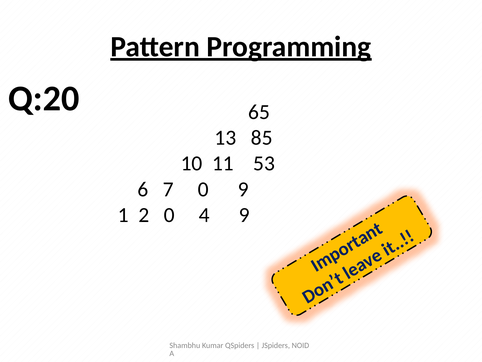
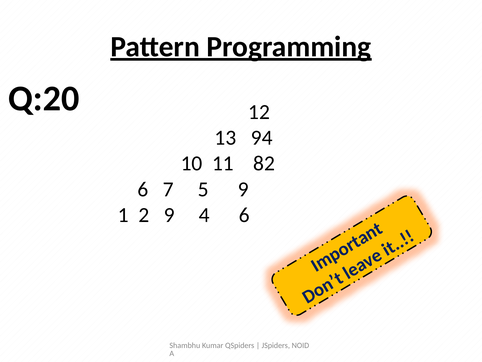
65: 65 -> 12 (259, 112)
85: 85 -> 94 (262, 138)
53: 53 -> 82 (264, 163)
7 0: 0 -> 5 (203, 189)
2 0: 0 -> 9 (169, 215)
4 9: 9 -> 6 (244, 215)
